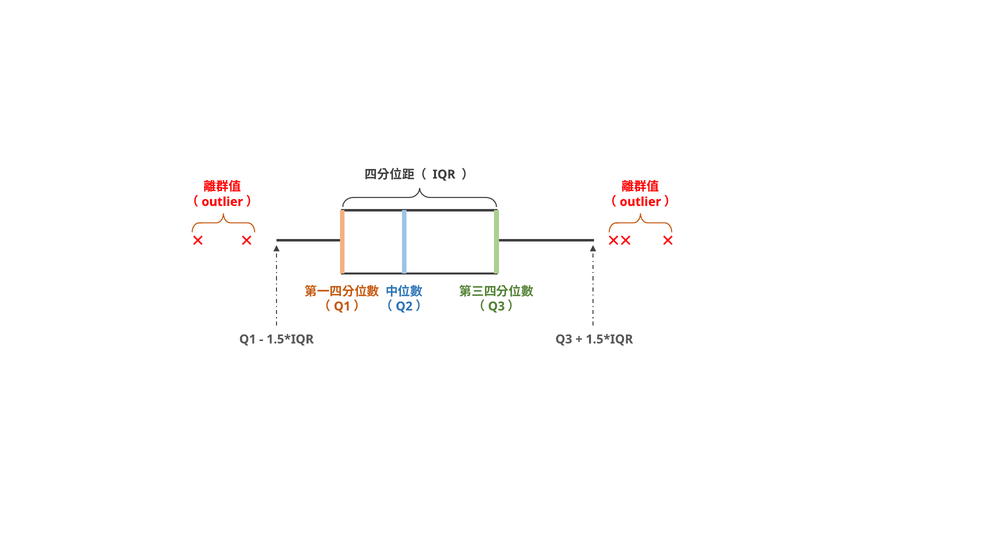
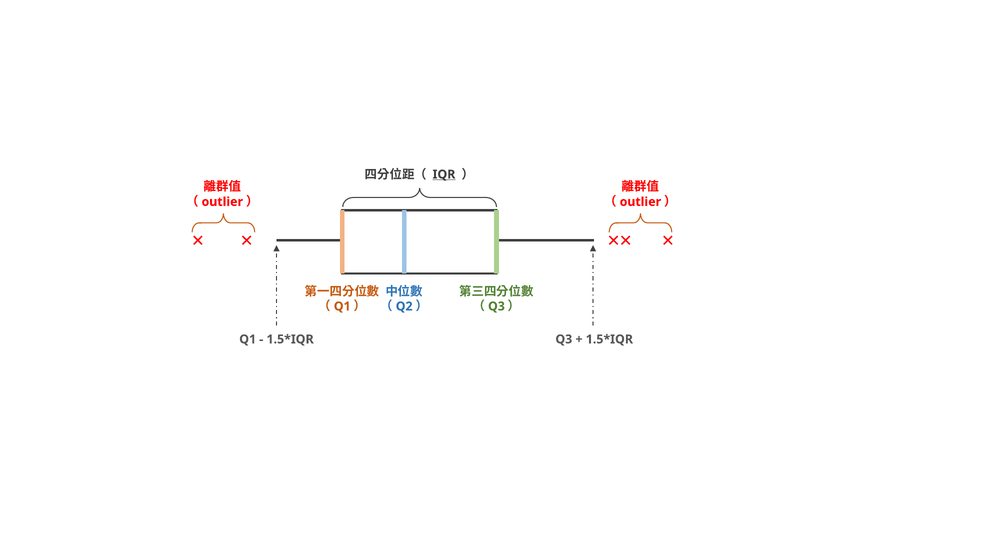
IQR underline: none -> present (444, 174)
